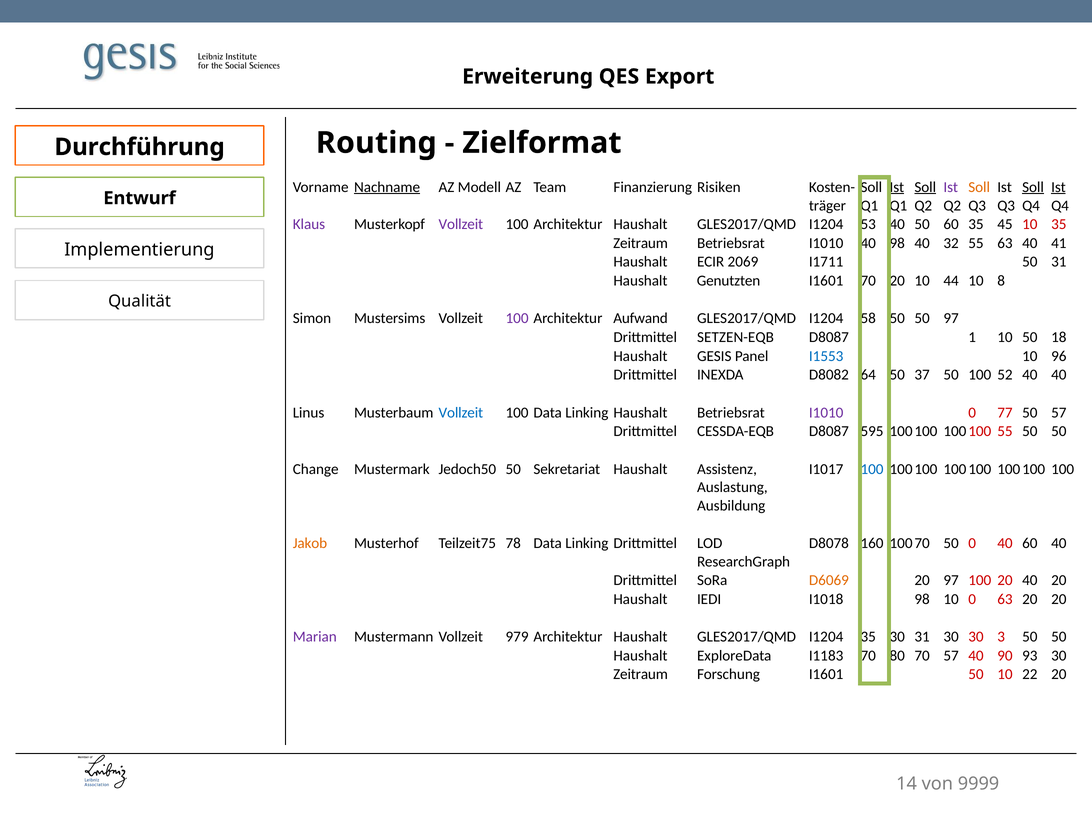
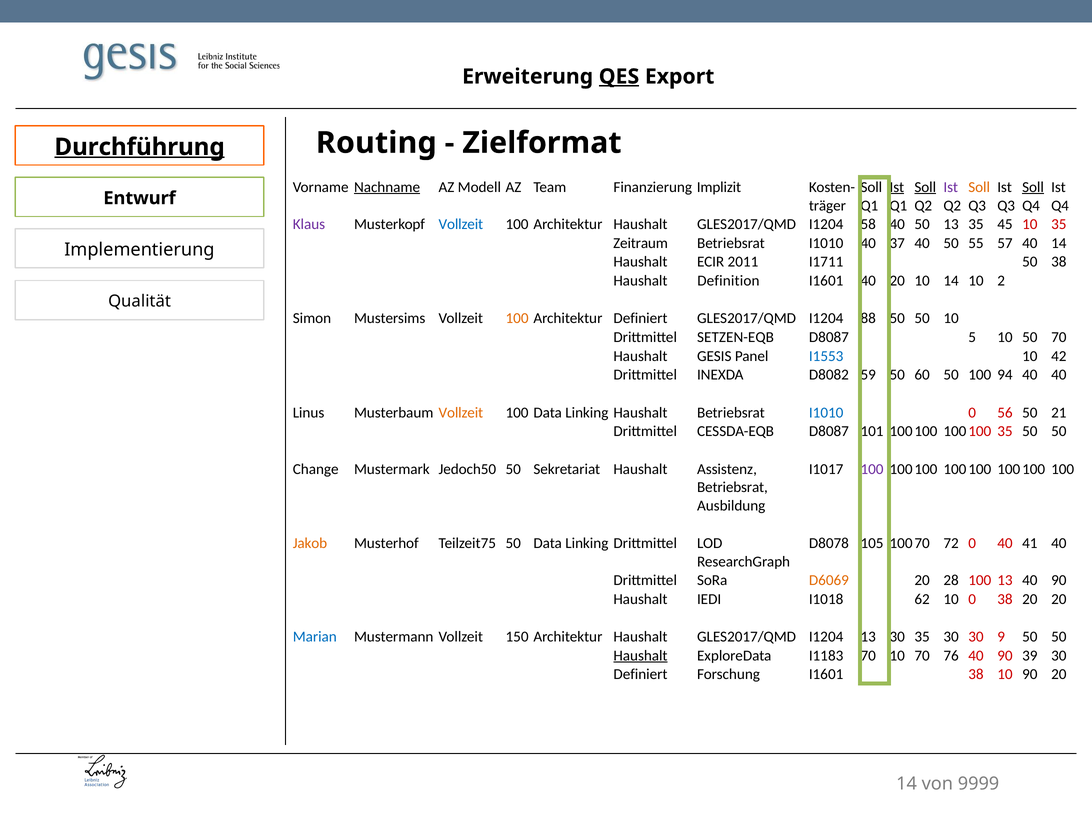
QES underline: none -> present (619, 77)
Durchführung underline: none -> present (140, 147)
Risiken: Risiken -> Implizit (719, 187)
Ist underline: present -> none (1058, 187)
Vollzeit colour: purple -> blue (461, 224)
53: 53 -> 58 (868, 224)
50 60: 60 -> 13 (951, 224)
40 98: 98 -> 37 (897, 243)
32: 32 -> 50 (951, 243)
55 63: 63 -> 57 (1005, 243)
40 41: 41 -> 14 (1059, 243)
2069: 2069 -> 2011 (743, 262)
50 31: 31 -> 38 (1059, 262)
Genutzten: Genutzten -> Definition (728, 281)
I1601 70: 70 -> 40 (868, 281)
10 44: 44 -> 14 (951, 281)
8: 8 -> 2 (1001, 281)
100 colour: purple -> orange (517, 318)
Architektur Aufwand: Aufwand -> Definiert (640, 318)
58: 58 -> 88 (868, 318)
50 97: 97 -> 10 (951, 318)
1: 1 -> 5 (972, 337)
50 18: 18 -> 70 (1059, 337)
96: 96 -> 42 (1059, 356)
64: 64 -> 59 (868, 375)
37: 37 -> 60 (922, 375)
52: 52 -> 94 (1005, 375)
Vollzeit colour: blue -> orange (461, 413)
I1010 colour: purple -> blue (826, 413)
77: 77 -> 56 (1005, 413)
50 57: 57 -> 21 (1059, 413)
595: 595 -> 101 (872, 431)
55: 55 -> 35 (1005, 431)
100 colour: blue -> purple (872, 469)
Auslastung: Auslastung -> Betriebsrat (732, 487)
Teilzeit75 78: 78 -> 50 (513, 543)
160: 160 -> 105 (872, 543)
50: 50 -> 72 (951, 543)
40 60: 60 -> 41 (1030, 543)
20 97: 97 -> 28 (951, 580)
100 20: 20 -> 13 (1005, 580)
20: 20 -> 90 (1059, 580)
I1018 98: 98 -> 62 (922, 599)
0 63: 63 -> 38 (1005, 599)
Marian colour: purple -> blue (315, 637)
979: 979 -> 150 (517, 637)
I1204 35: 35 -> 13 (868, 637)
30 31: 31 -> 35 (922, 637)
3: 3 -> 9 (1001, 637)
Haushalt underline: none -> present (640, 656)
70 80: 80 -> 10 (897, 656)
70 57: 57 -> 76 (951, 656)
93: 93 -> 39 (1030, 656)
Zeitraum: Zeitraum -> Definiert (640, 674)
I1601 50: 50 -> 38 (976, 674)
10 22: 22 -> 90 (1030, 674)
